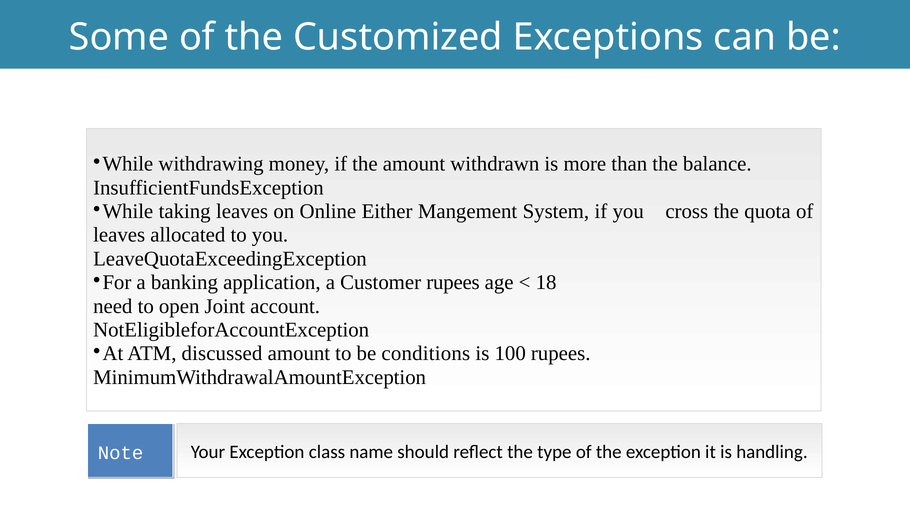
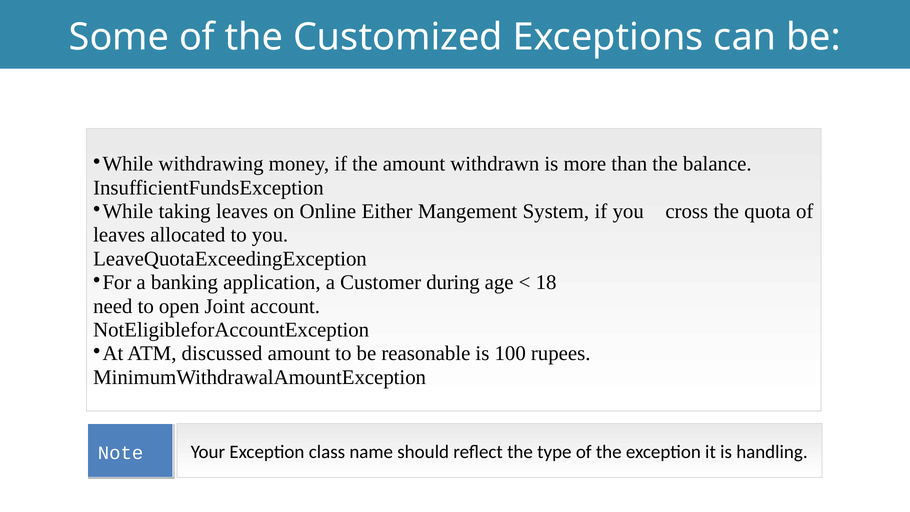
Customer rupees: rupees -> during (453, 282)
conditions: conditions -> reasonable (426, 353)
